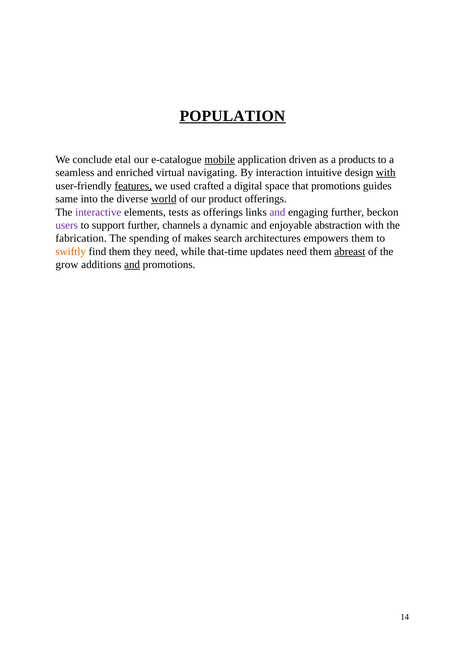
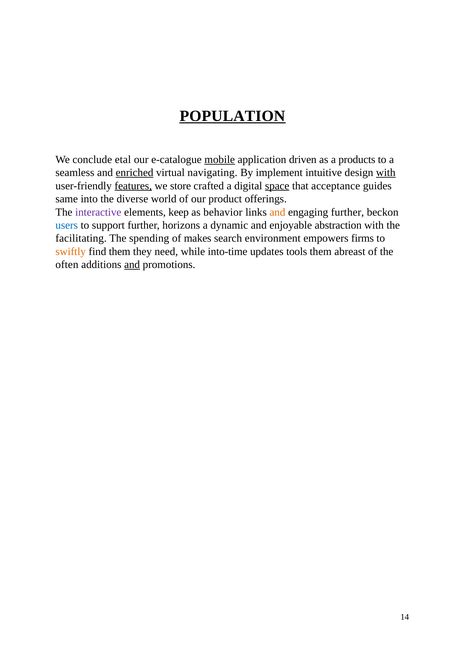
enriched underline: none -> present (135, 173)
interaction: interaction -> implement (279, 173)
used: used -> store (181, 186)
space underline: none -> present (277, 186)
that promotions: promotions -> acceptance (336, 186)
world underline: present -> none (164, 199)
tests: tests -> keep (179, 212)
as offerings: offerings -> behavior (223, 212)
and colour: purple -> orange (277, 212)
users colour: purple -> blue (67, 225)
channels: channels -> horizons (181, 225)
fabrication: fabrication -> facilitating (81, 238)
architectures: architectures -> environment (273, 238)
empowers them: them -> firms (363, 238)
that-time: that-time -> into-time (228, 251)
updates need: need -> tools (297, 251)
abreast underline: present -> none (350, 251)
grow: grow -> often (67, 265)
